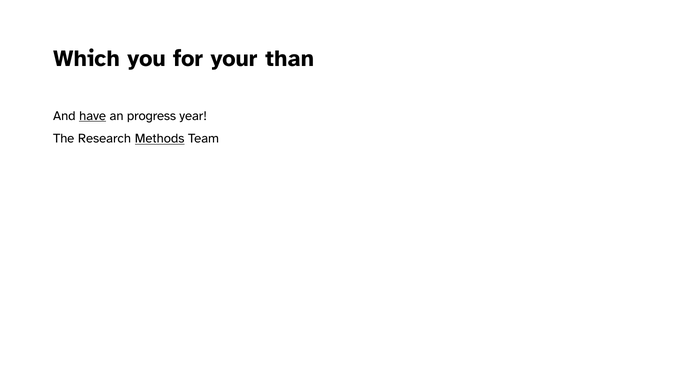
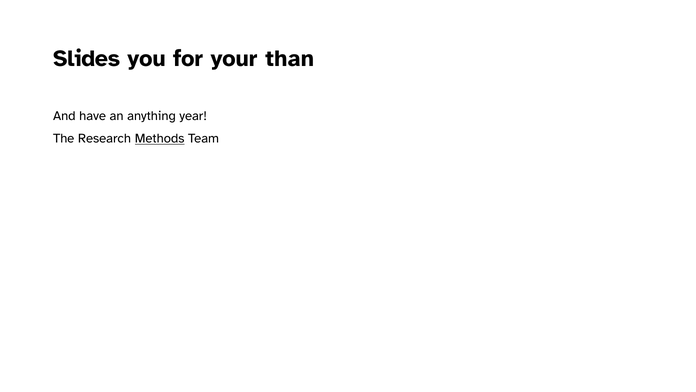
Which: Which -> Slides (87, 59)
have underline: present -> none (93, 116)
progress: progress -> anything (152, 116)
